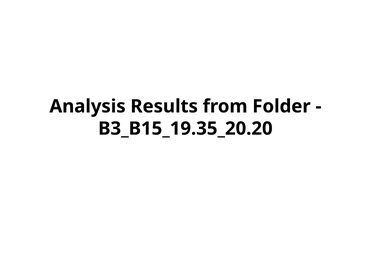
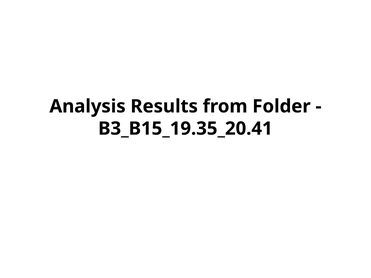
B3_B15_19.35_20.20: B3_B15_19.35_20.20 -> B3_B15_19.35_20.41 (185, 129)
